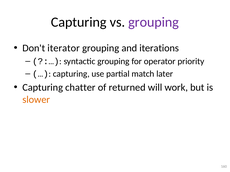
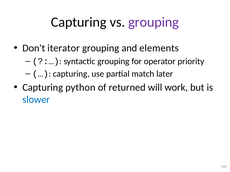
iterations: iterations -> elements (159, 48)
chatter: chatter -> python (80, 88)
slower colour: orange -> blue (36, 100)
